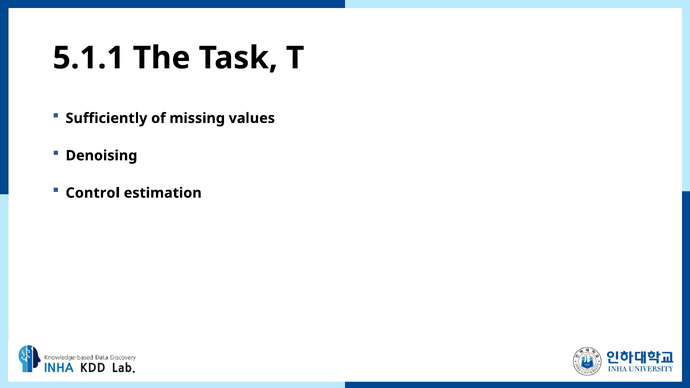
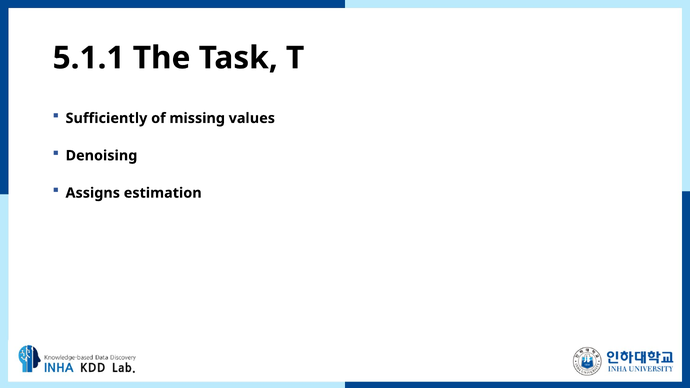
Control: Control -> Assigns (93, 193)
